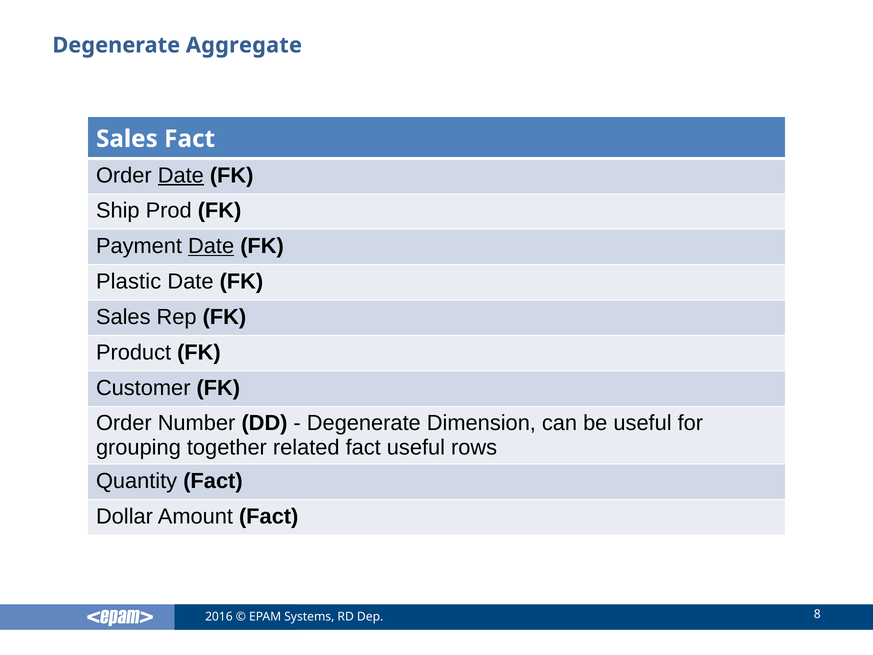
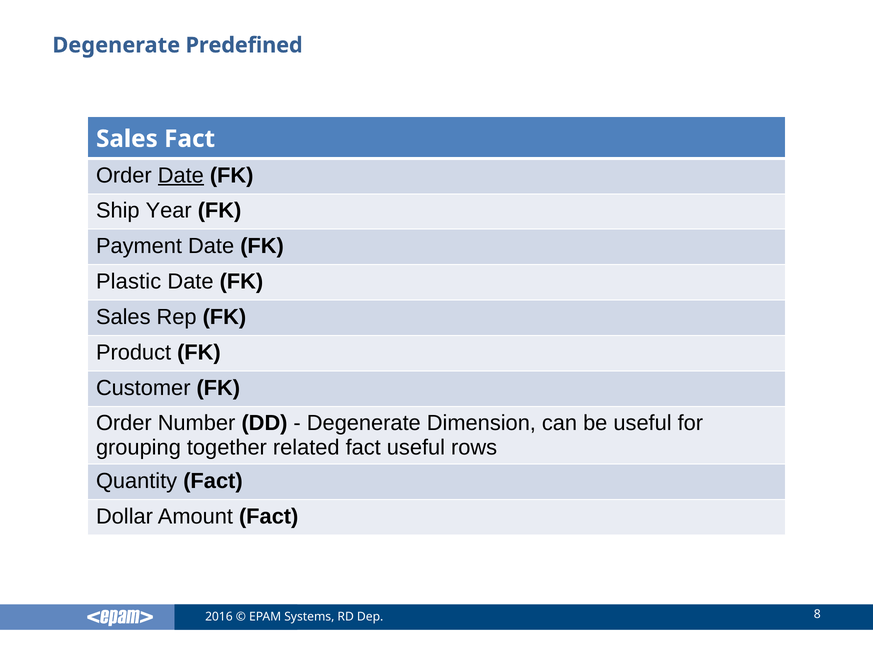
Aggregate: Aggregate -> Predefined (244, 45)
Prod: Prod -> Year (169, 211)
Date underline: present -> none (211, 246)
